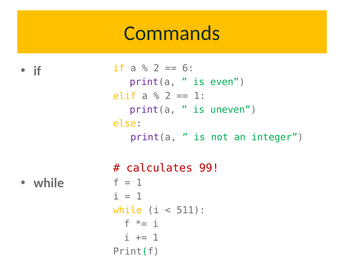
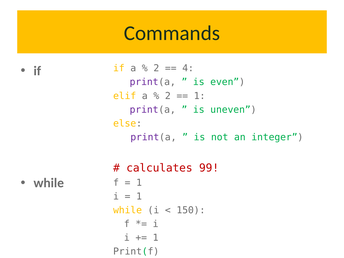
6: 6 -> 4 (188, 68)
511: 511 -> 150 (191, 210)
